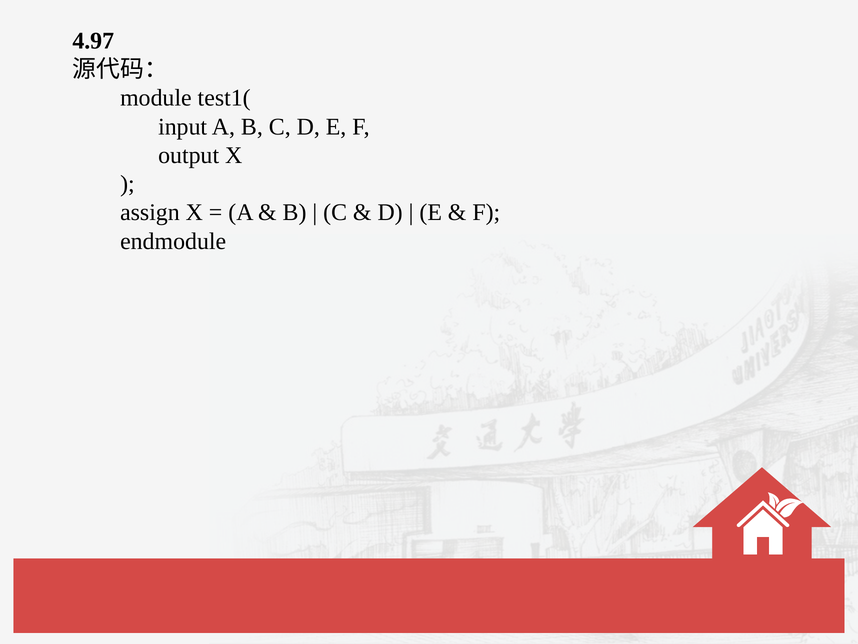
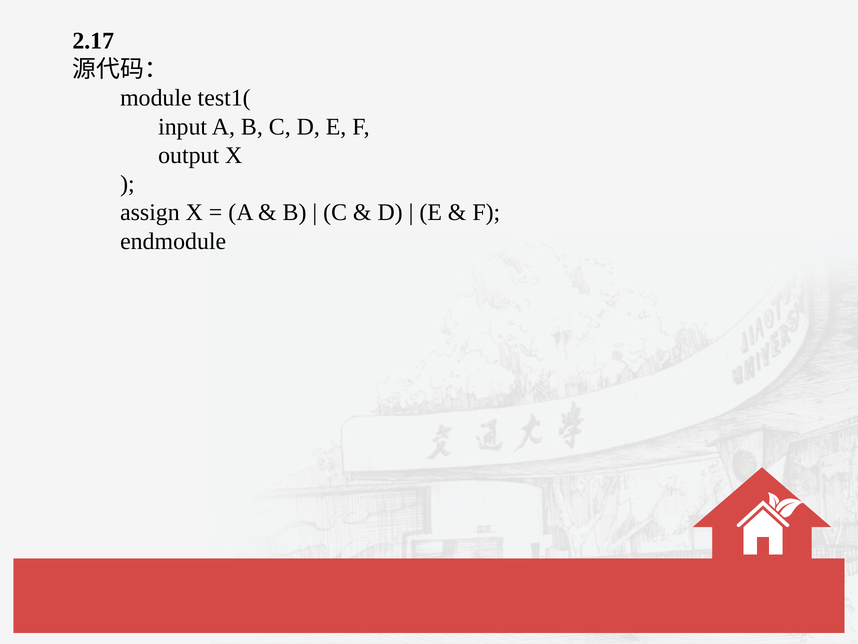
4.97: 4.97 -> 2.17 (93, 41)
